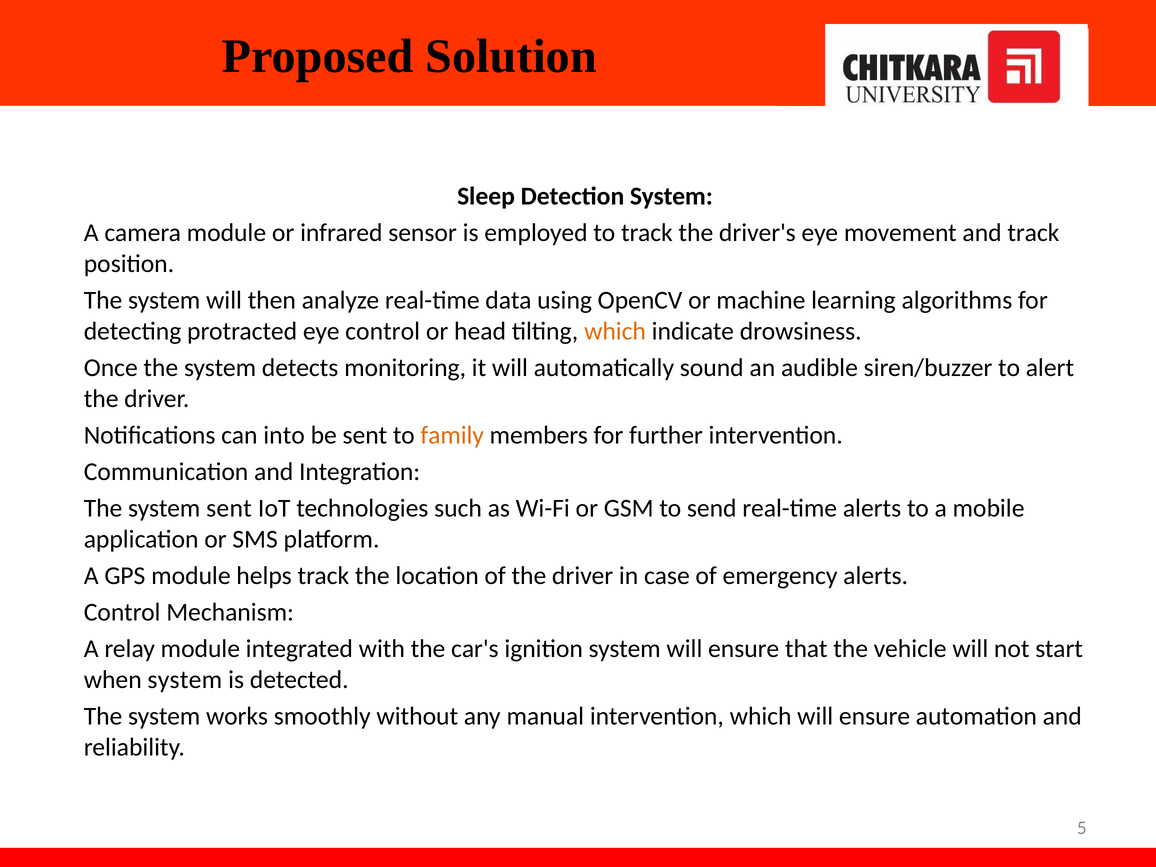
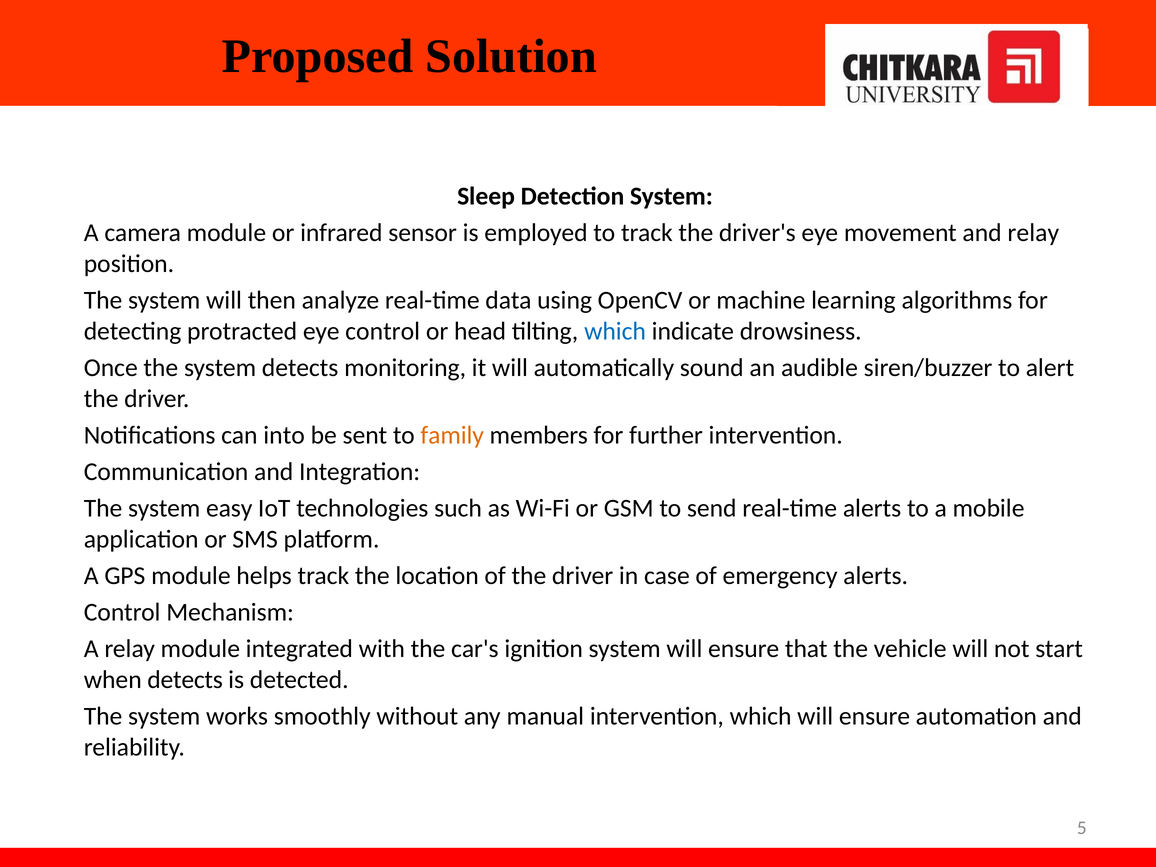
and track: track -> relay (1033, 233)
which colour: orange -> blue (615, 331)
system sent: sent -> easy (229, 508)
when system: system -> detects (185, 680)
